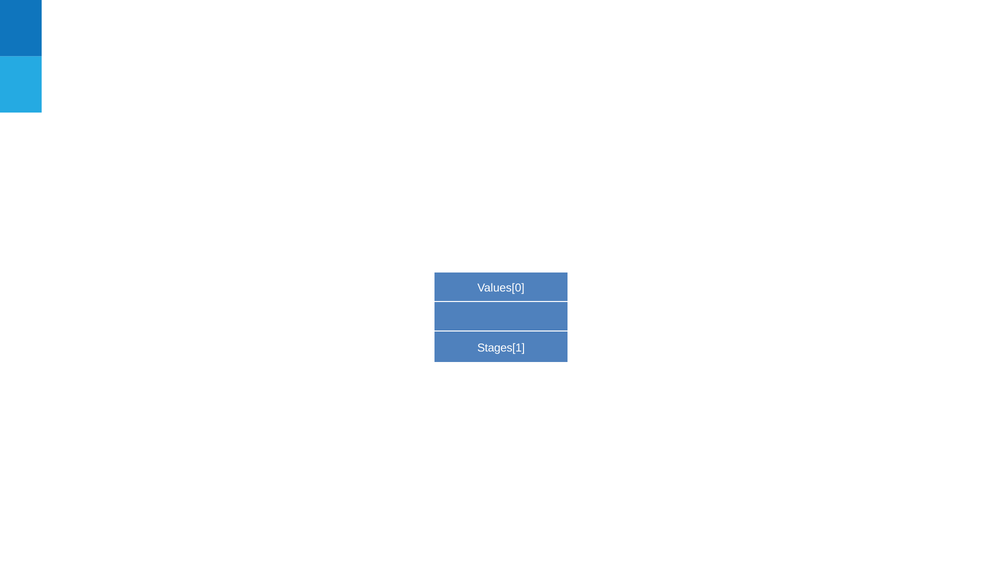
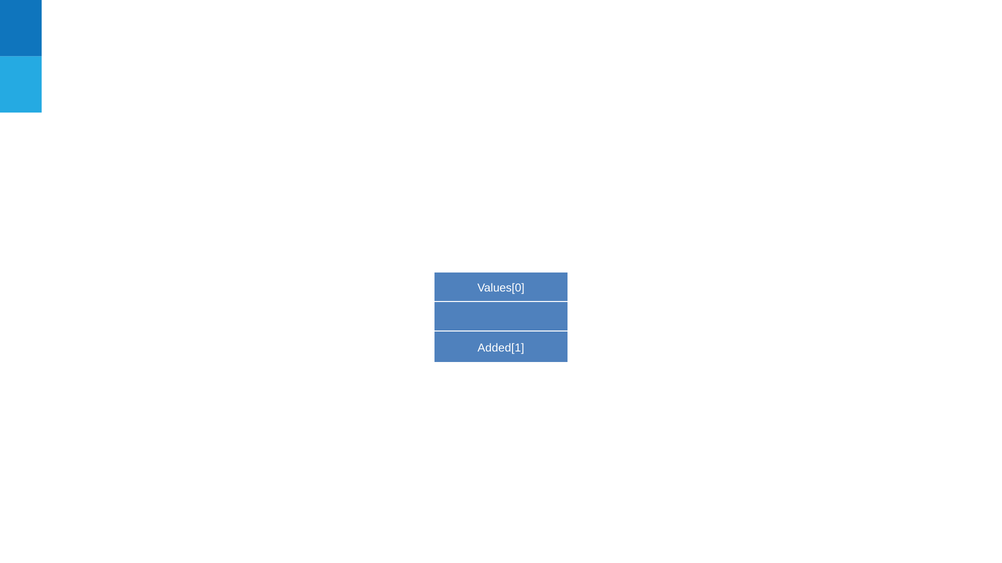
Stages[1: Stages[1 -> Added[1 (501, 348)
